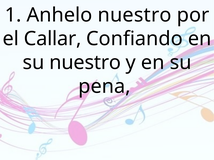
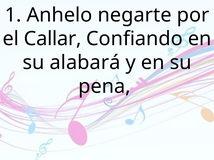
Anhelo nuestro: nuestro -> negarte (135, 15)
su nuestro: nuestro -> alabará (85, 63)
